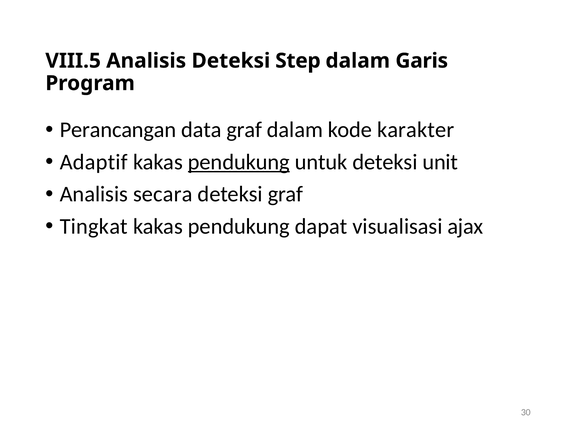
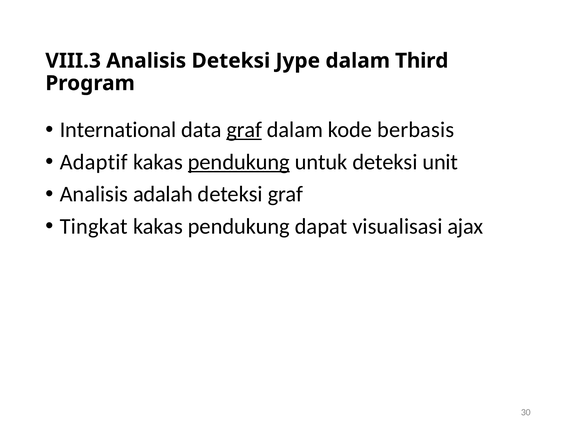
VIII.5: VIII.5 -> VIII.3 (73, 61)
Step: Step -> Jype (298, 61)
Garis: Garis -> Third (422, 61)
Perancangan: Perancangan -> International (118, 130)
graf underline: none -> present (244, 130)
karakter: karakter -> berbasis (416, 130)
secara: secara -> adalah (163, 194)
